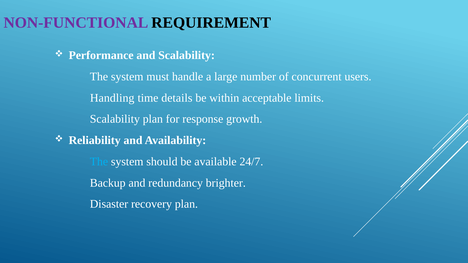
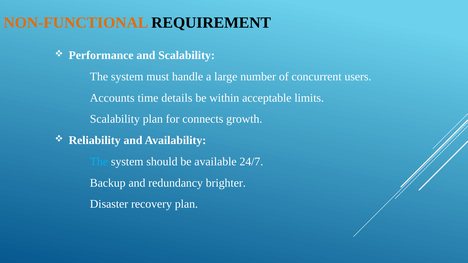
NON-FUNCTIONAL colour: purple -> orange (76, 23)
Handling: Handling -> Accounts (112, 98)
response: response -> connects (203, 119)
